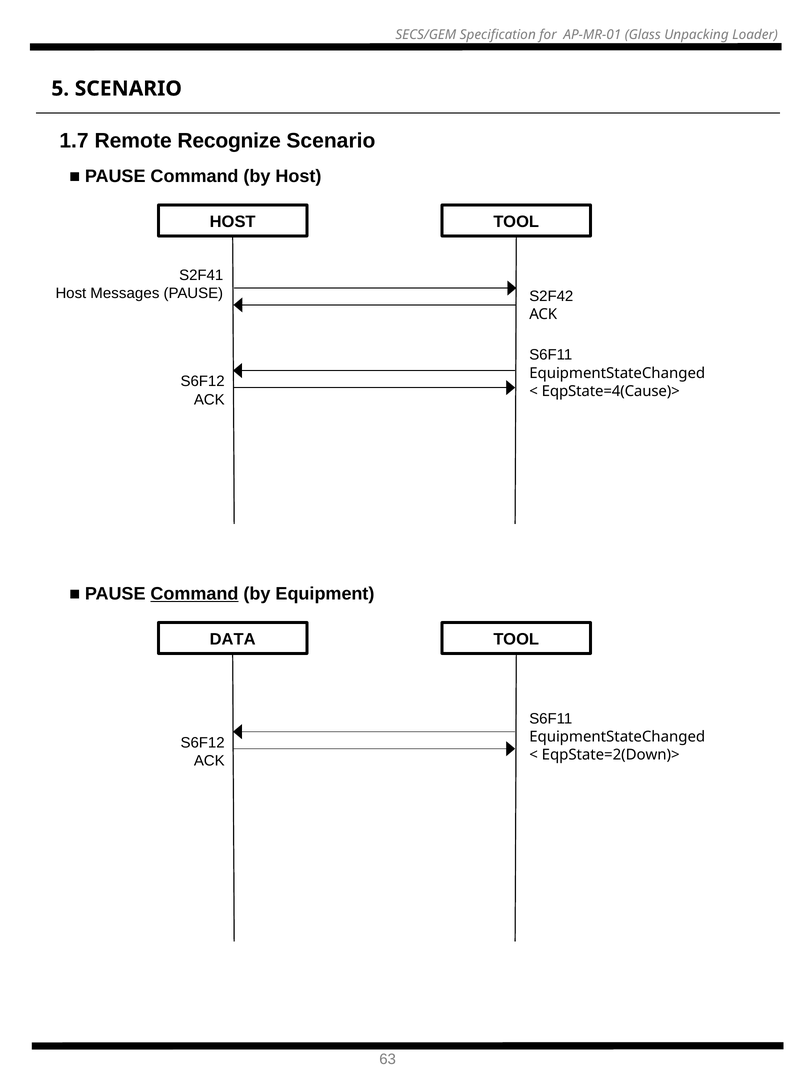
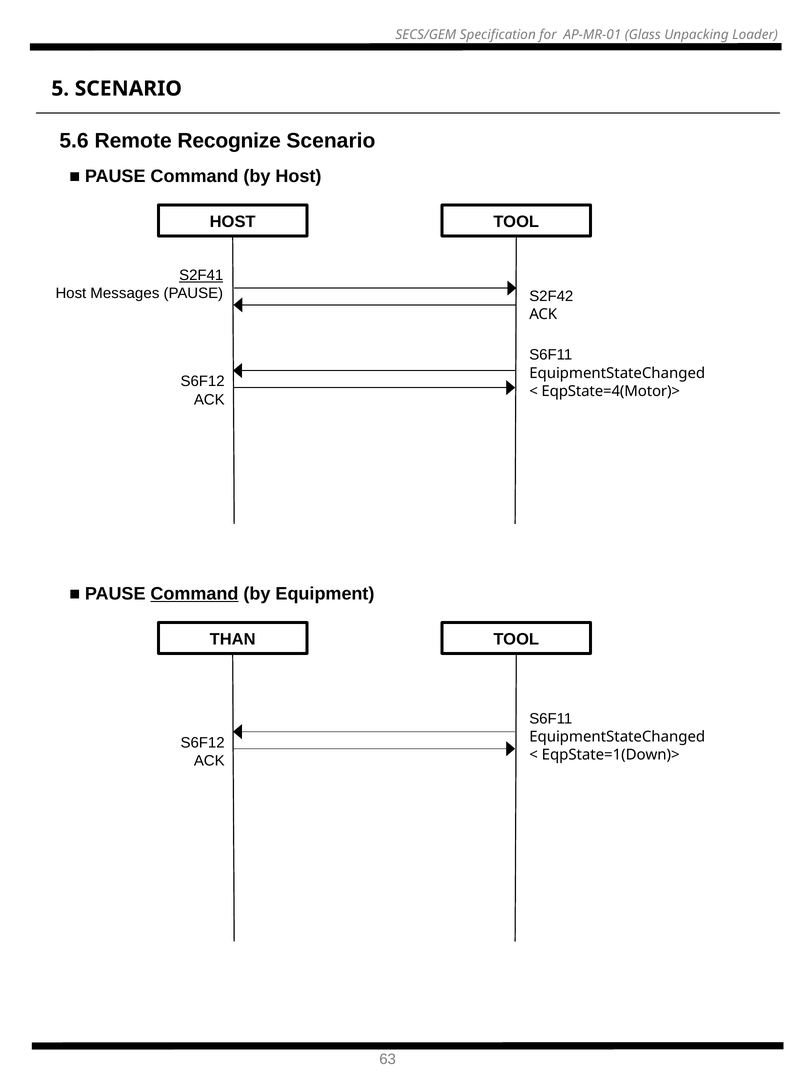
1.7: 1.7 -> 5.6 (74, 140)
S2F41 underline: none -> present (201, 275)
EqpState=4(Cause)>: EqpState=4(Cause)> -> EqpState=4(Motor)> (611, 391)
DATA: DATA -> THAN (233, 639)
EqpState=2(Down)>: EqpState=2(Down)> -> EqpState=1(Down)> (611, 754)
